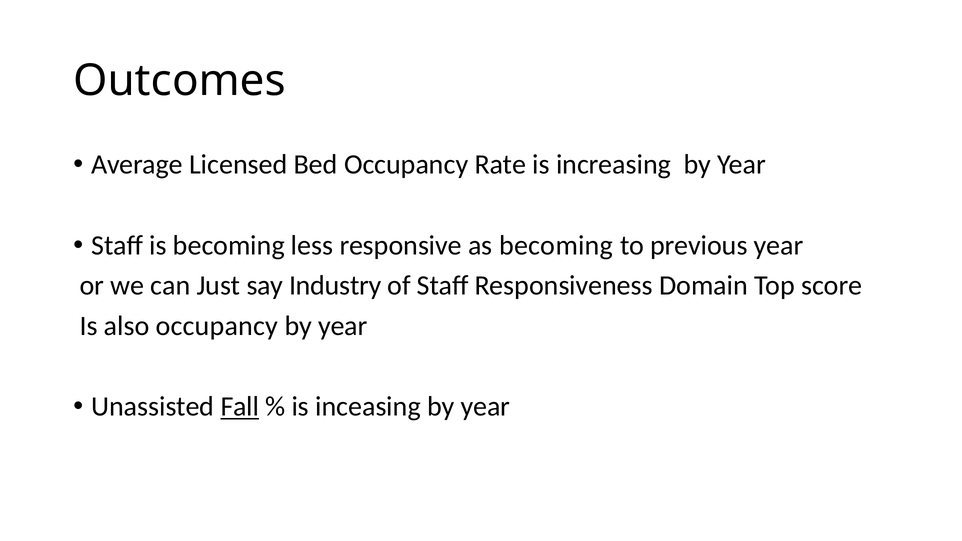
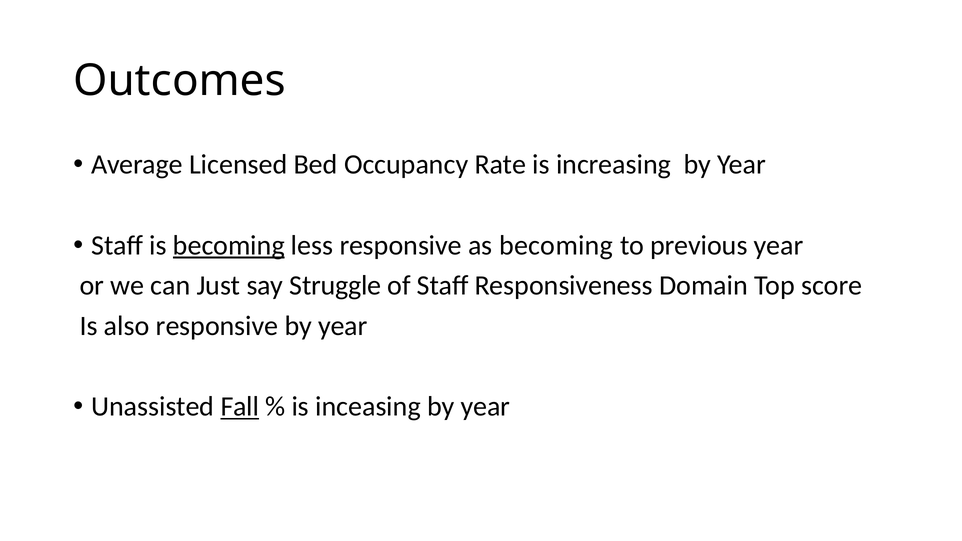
becoming underline: none -> present (229, 245)
Industry: Industry -> Struggle (335, 286)
also occupancy: occupancy -> responsive (217, 326)
